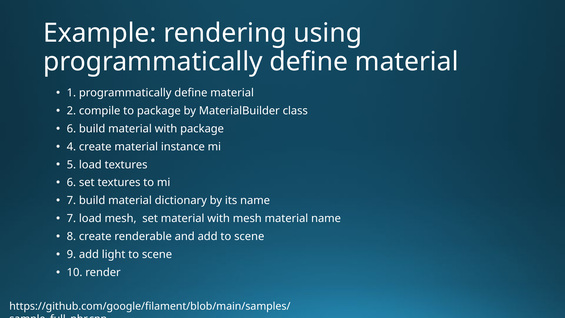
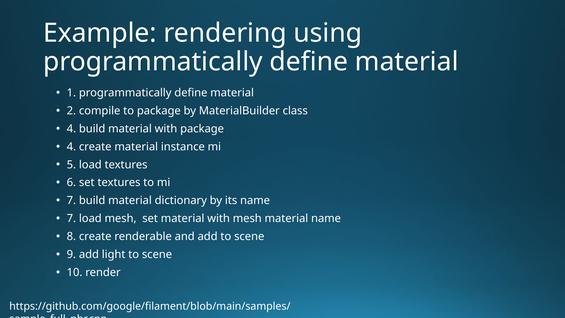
6: 6 -> 4 (71, 129)
